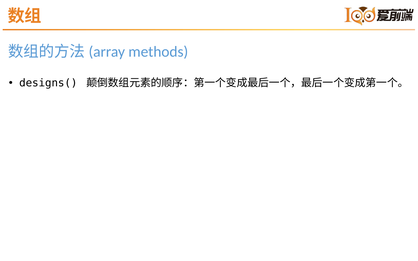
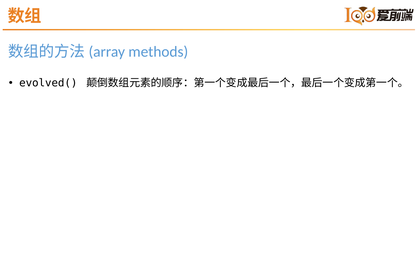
designs(: designs( -> evolved( (48, 83)
